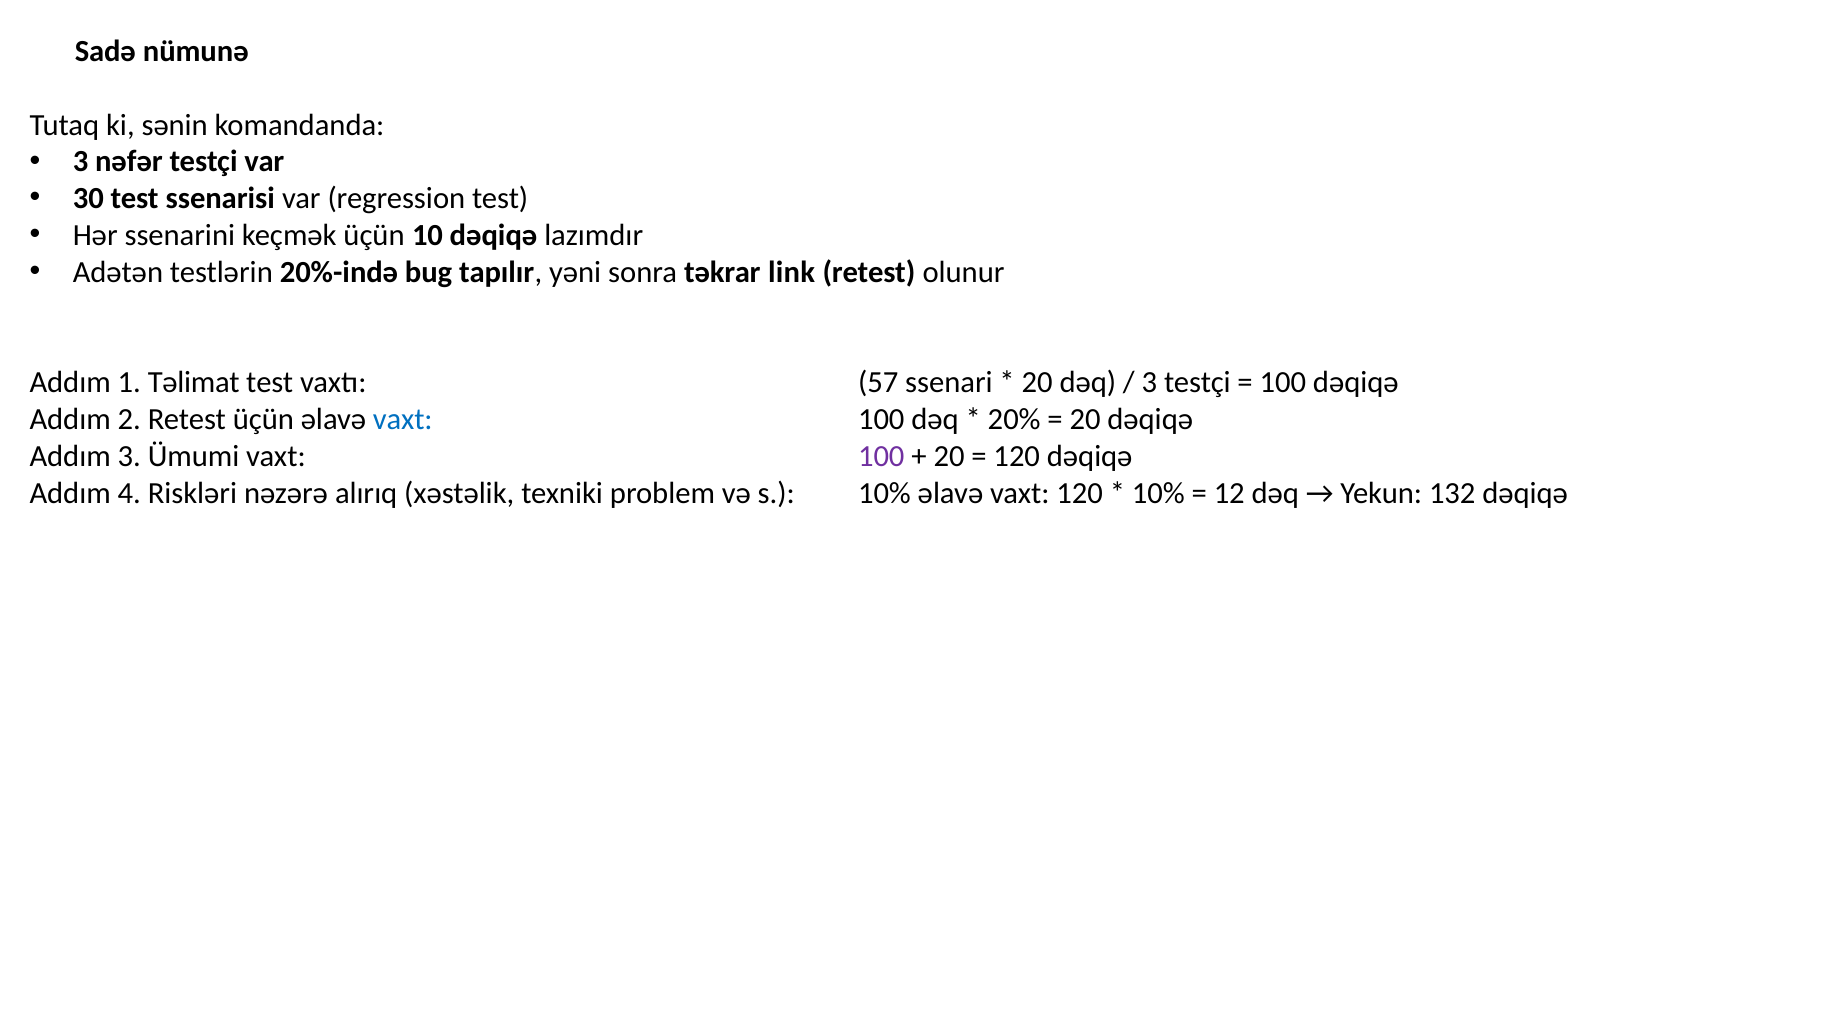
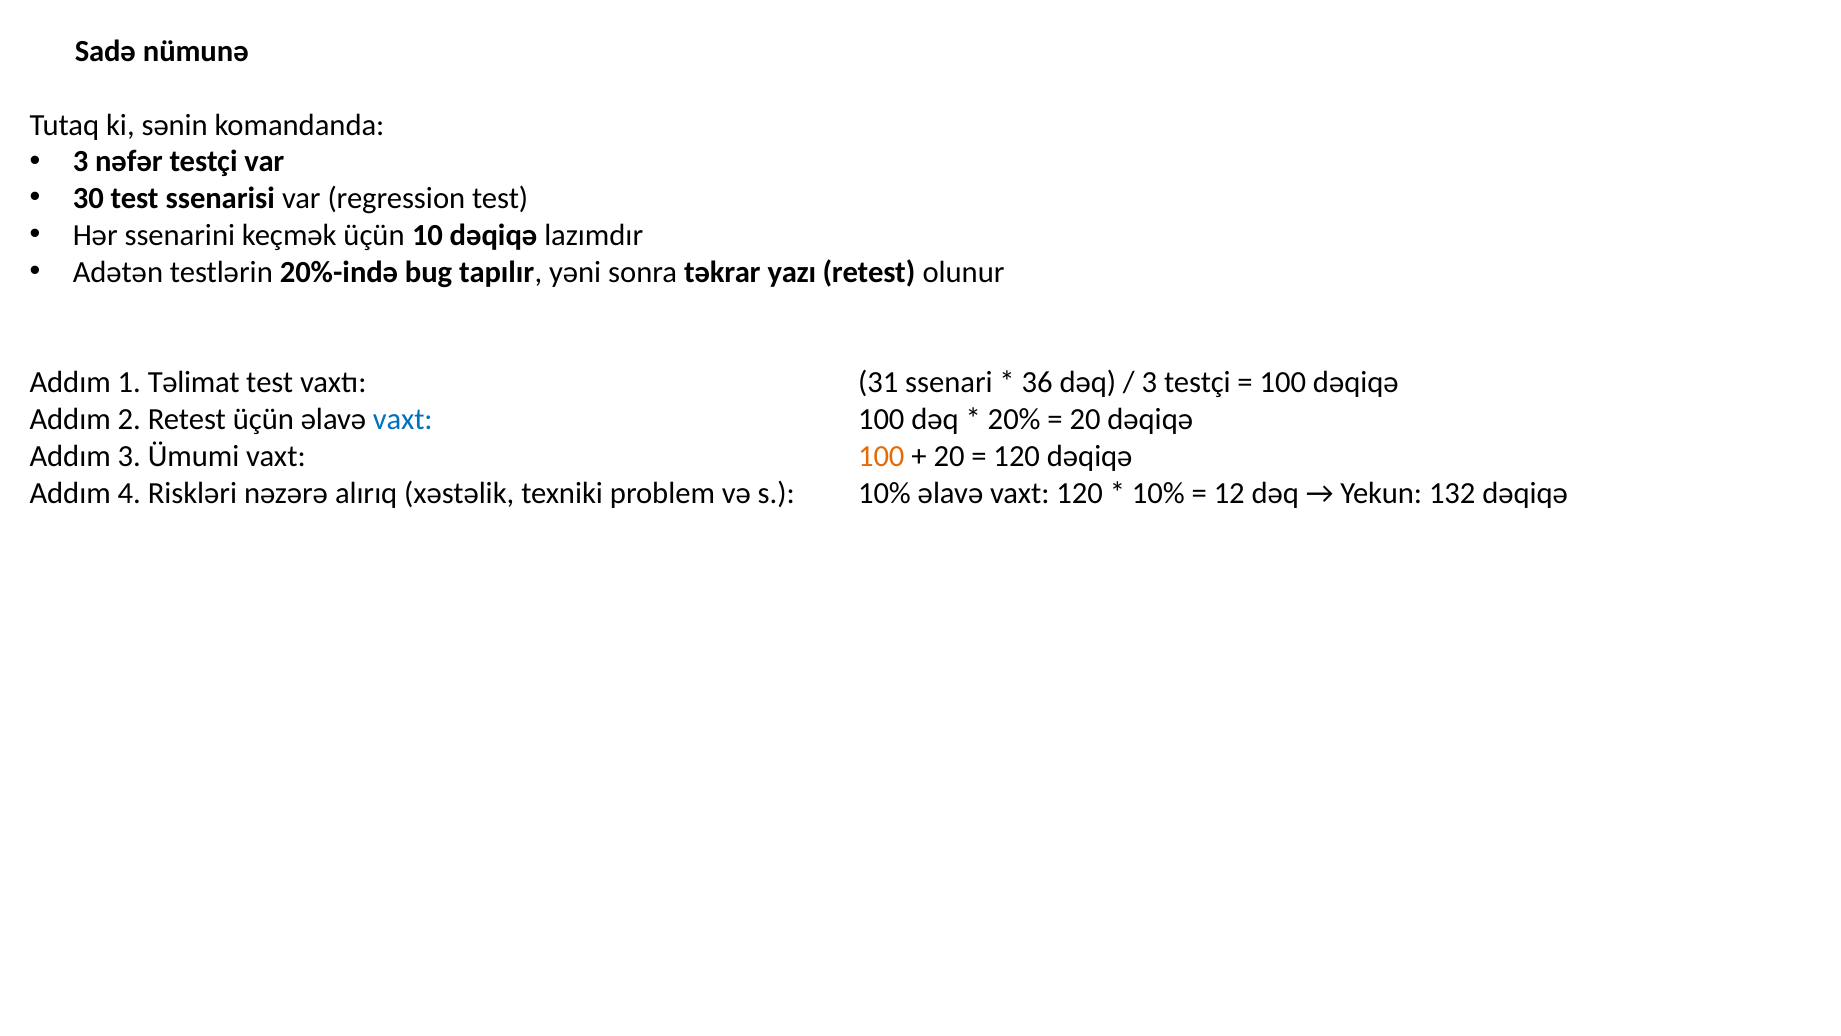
link: link -> yazı (792, 272)
57: 57 -> 31 (878, 382)
20: 20 -> 36 (1037, 382)
100 colour: purple -> orange (881, 456)
